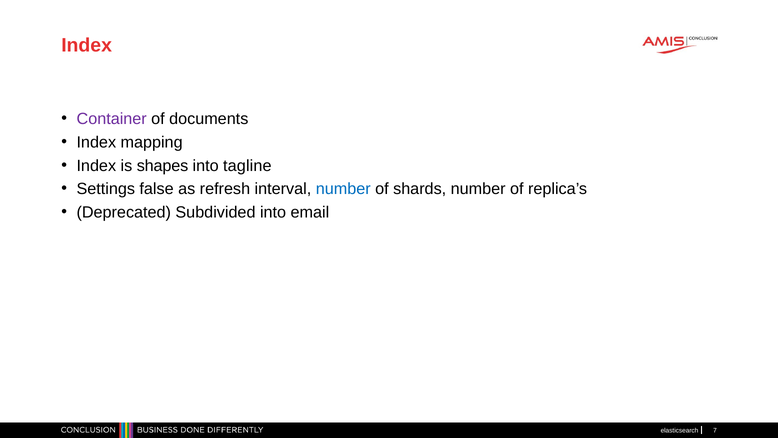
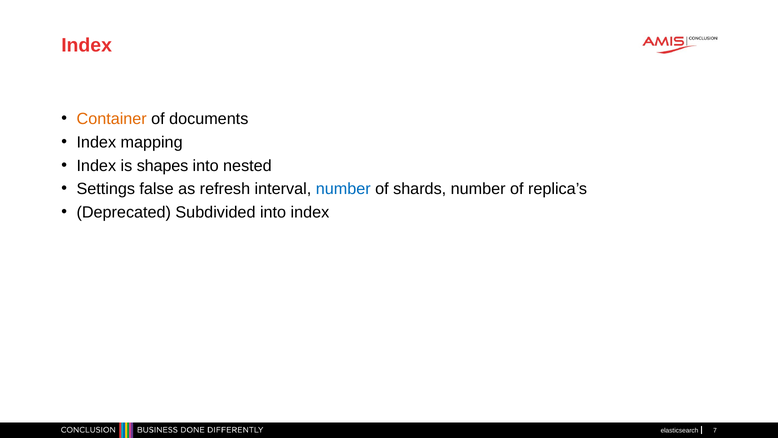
Container colour: purple -> orange (112, 119)
tagline: tagline -> nested (247, 166)
into email: email -> index (310, 212)
